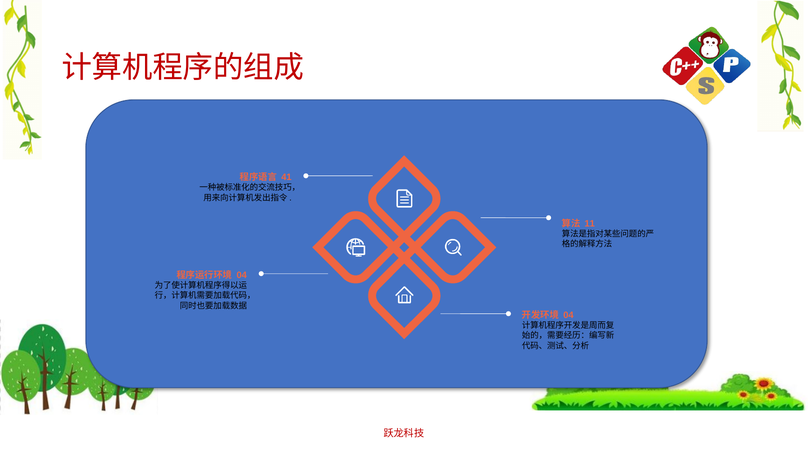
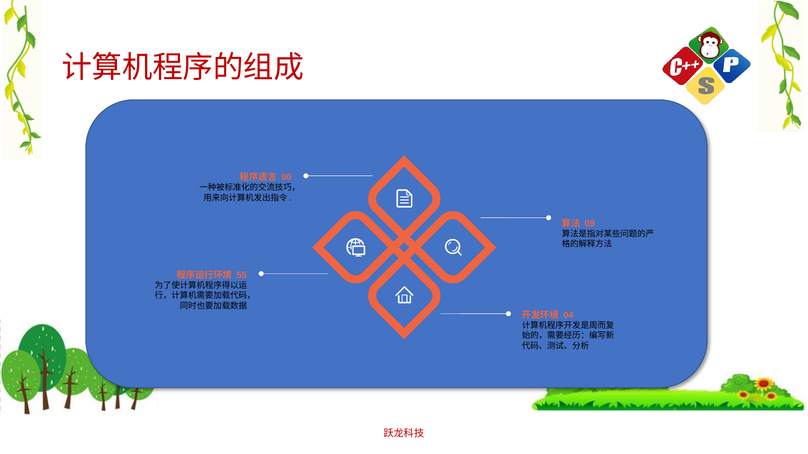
41: 41 -> 00 (286, 177)
11: 11 -> 09 (590, 224)
04: 04 -> 55 (242, 275)
